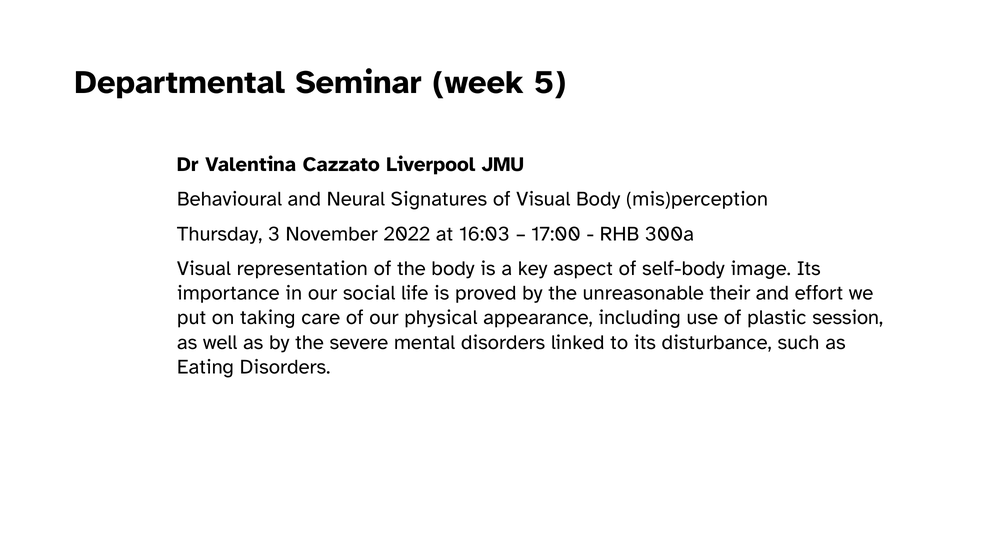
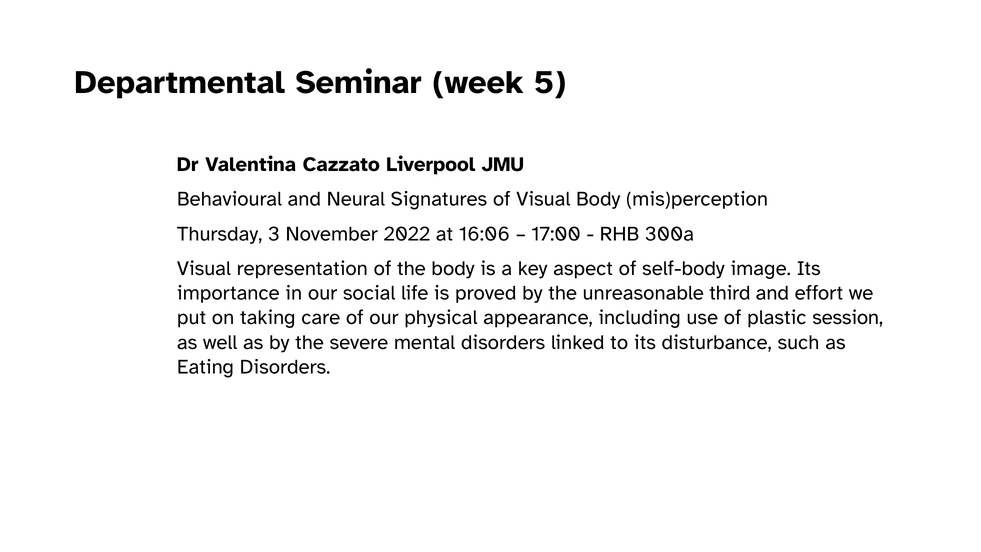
16:03: 16:03 -> 16:06 (484, 234)
their: their -> third (730, 293)
